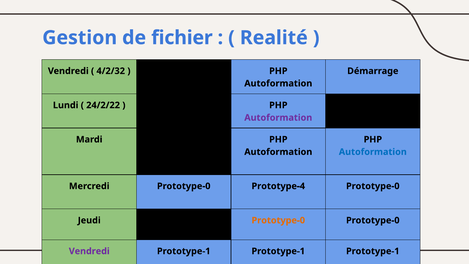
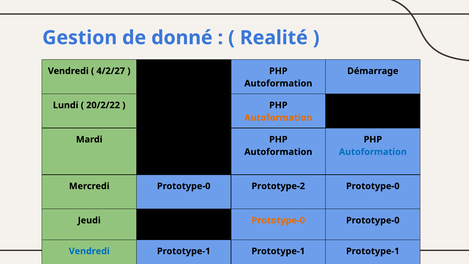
fichier: fichier -> donné (182, 38)
4/2/32: 4/2/32 -> 4/2/27 (111, 71)
24/2/22: 24/2/22 -> 20/2/22 (103, 105)
Autoformation colour: purple -> orange (278, 118)
Prototype-4: Prototype-4 -> Prototype-2 (278, 186)
Vendredi colour: purple -> blue (89, 251)
